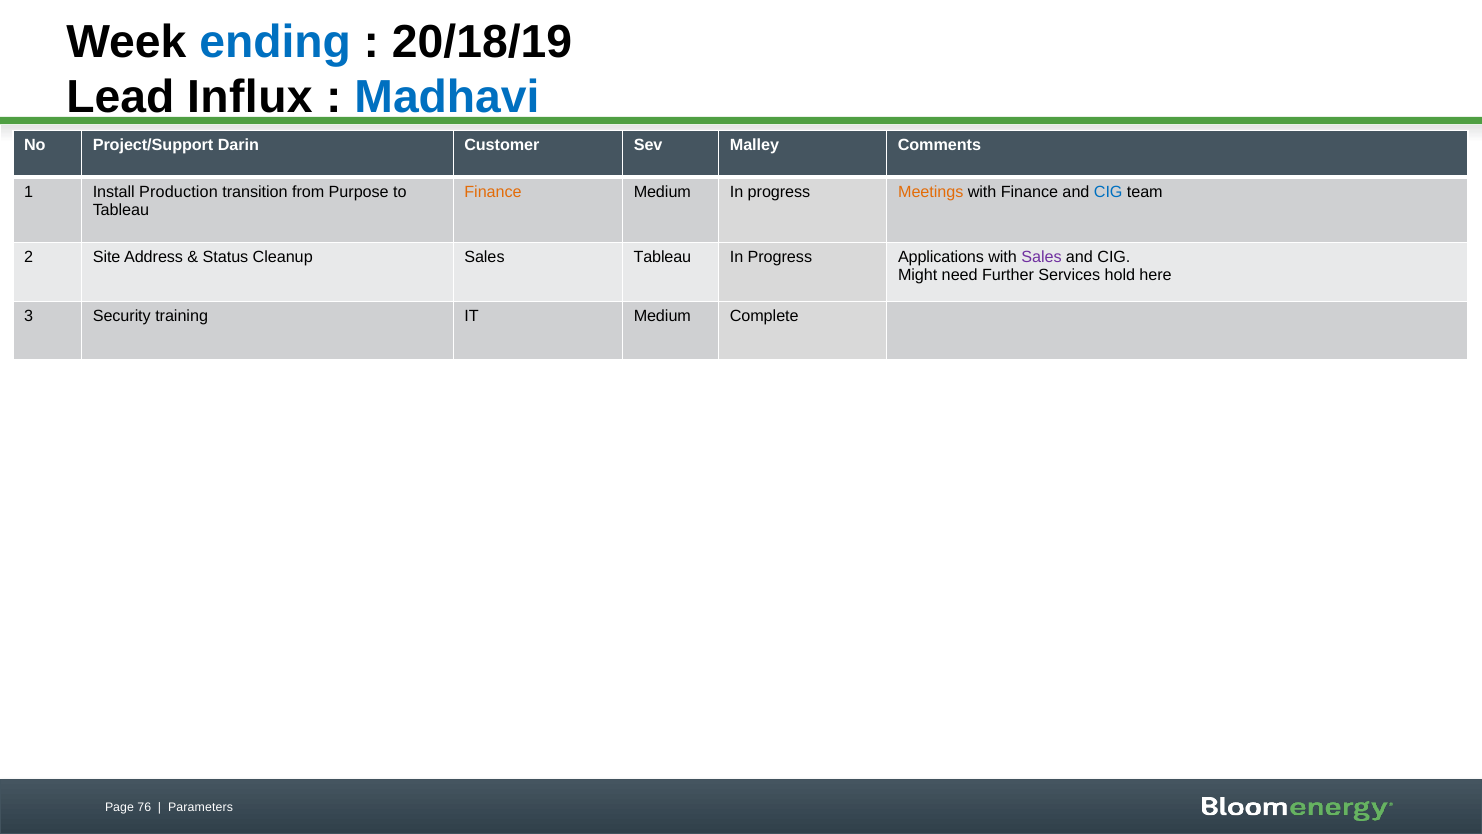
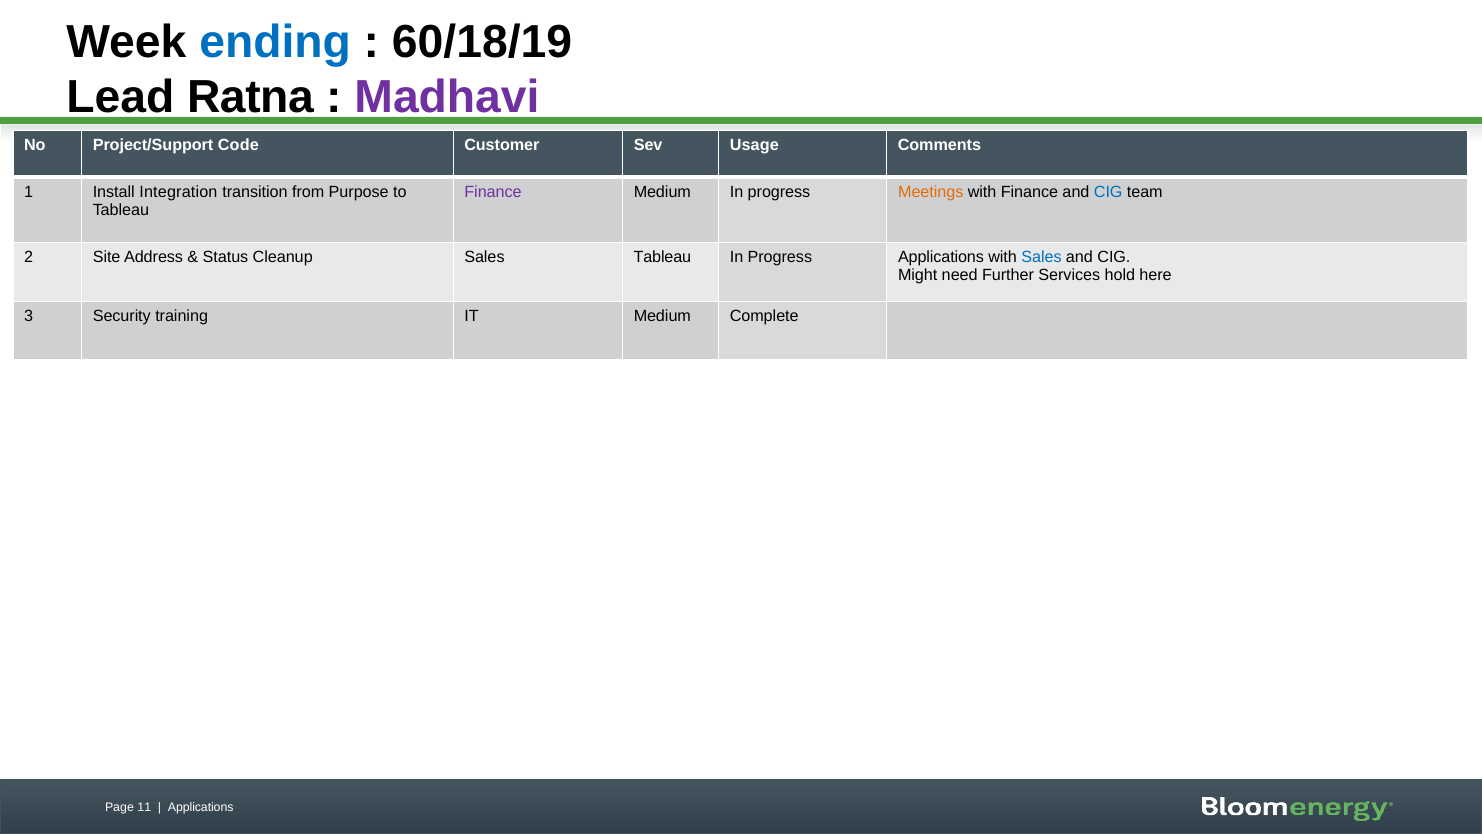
20/18/19: 20/18/19 -> 60/18/19 (482, 42)
Influx: Influx -> Ratna (250, 98)
Madhavi colour: blue -> purple (447, 98)
Darin: Darin -> Code (238, 145)
Malley: Malley -> Usage (754, 145)
Production: Production -> Integration (178, 192)
Finance colour: orange -> purple (493, 192)
Sales colour: purple -> blue (1042, 257)
76: 76 -> 11 (144, 807)
Parameters: Parameters -> Applications (201, 807)
